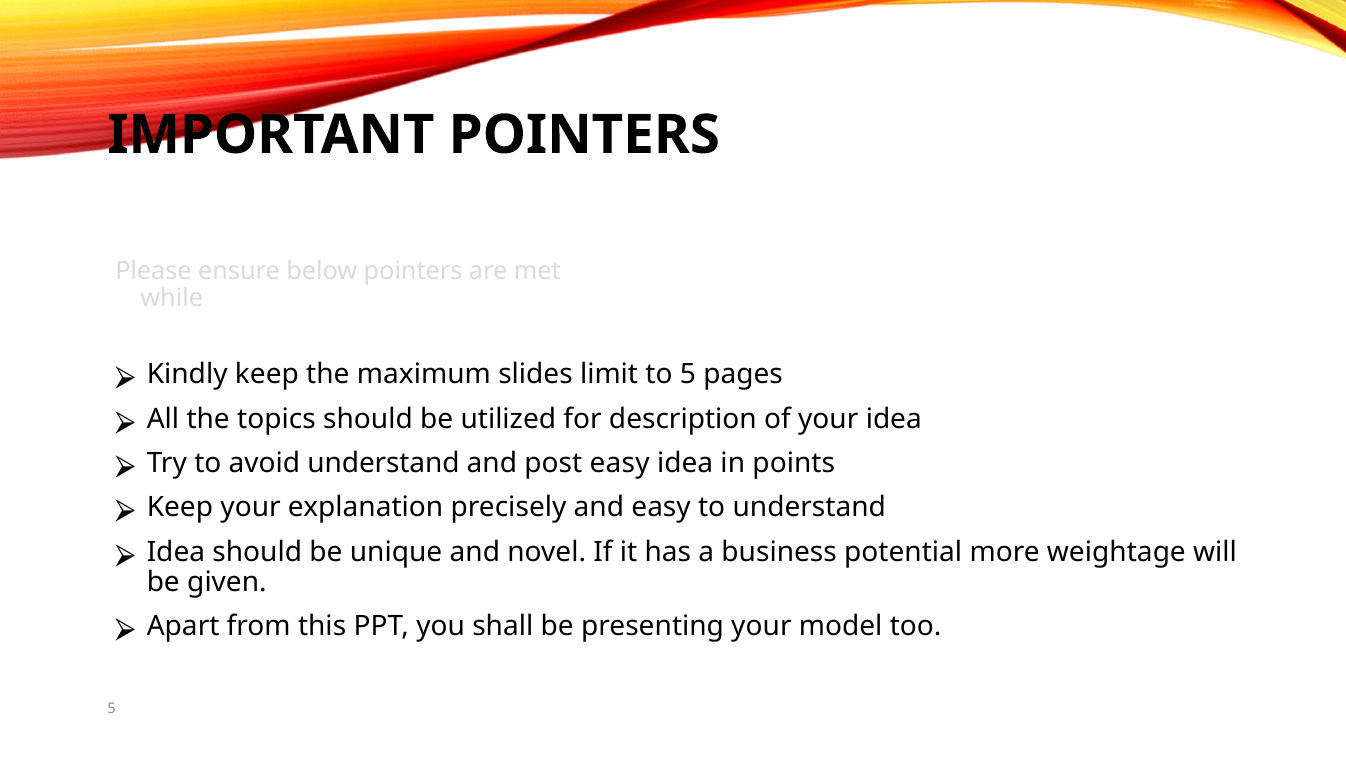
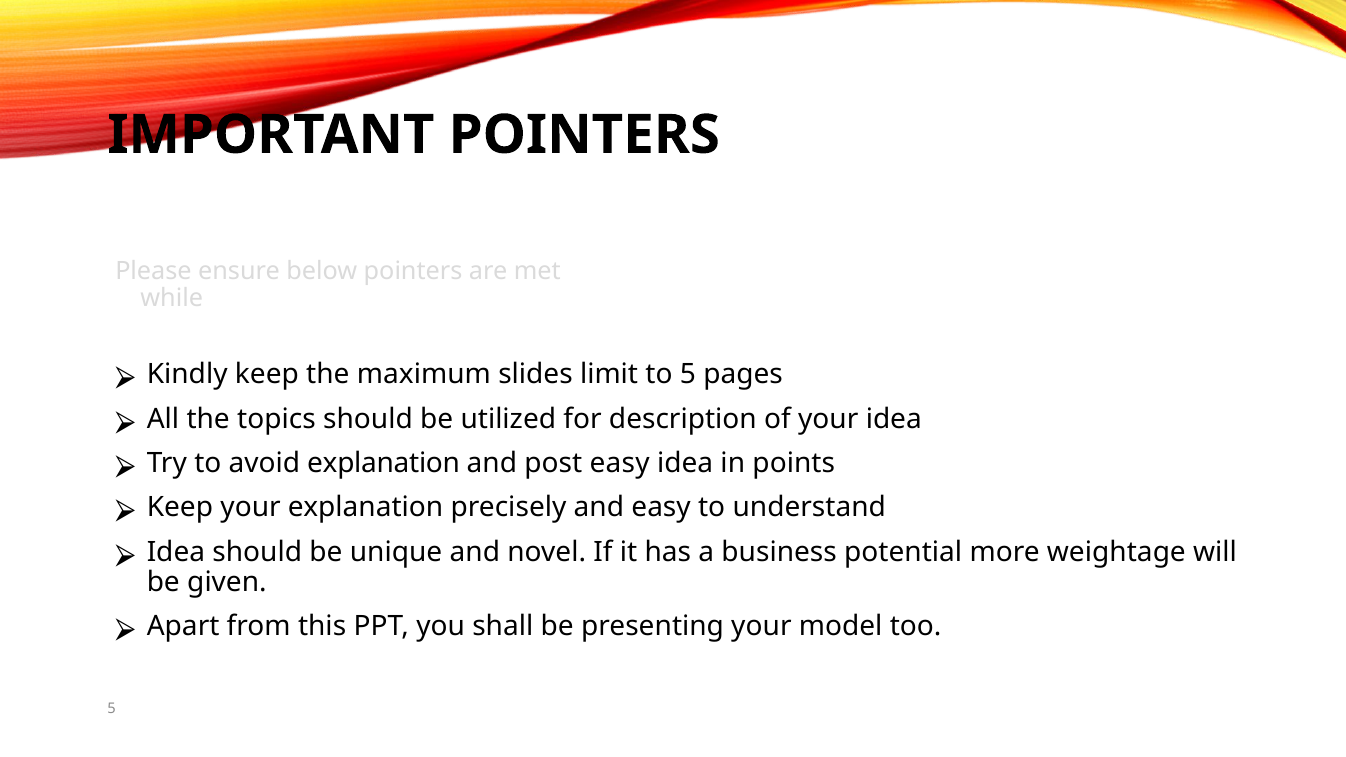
avoid understand: understand -> explanation (384, 463)
